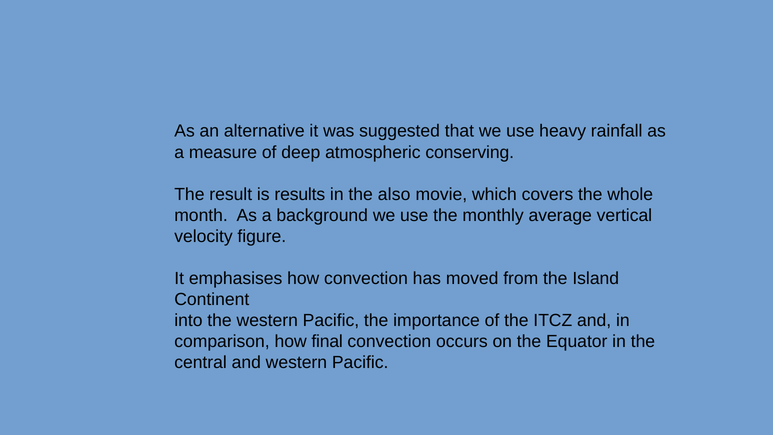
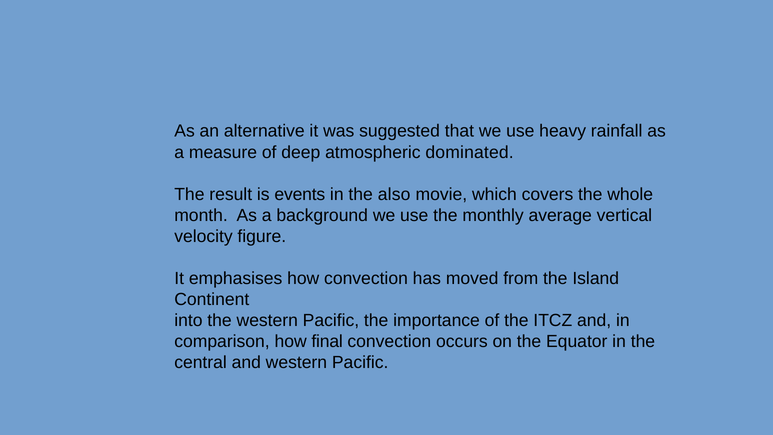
conserving: conserving -> dominated (470, 152)
results: results -> events (300, 194)
